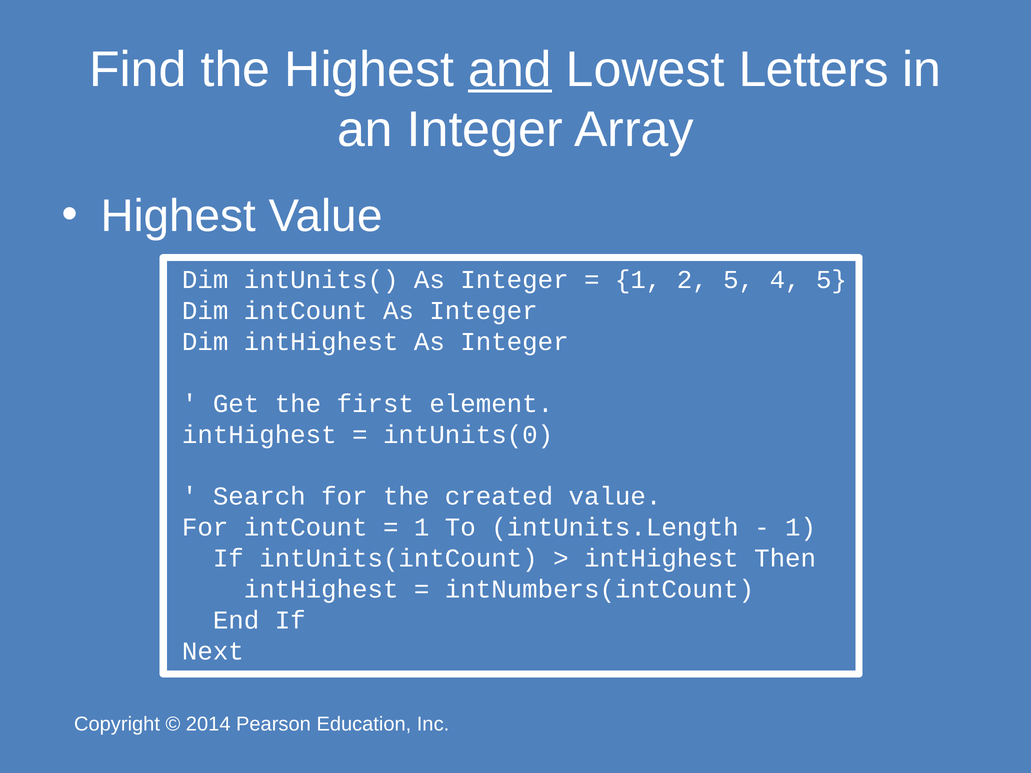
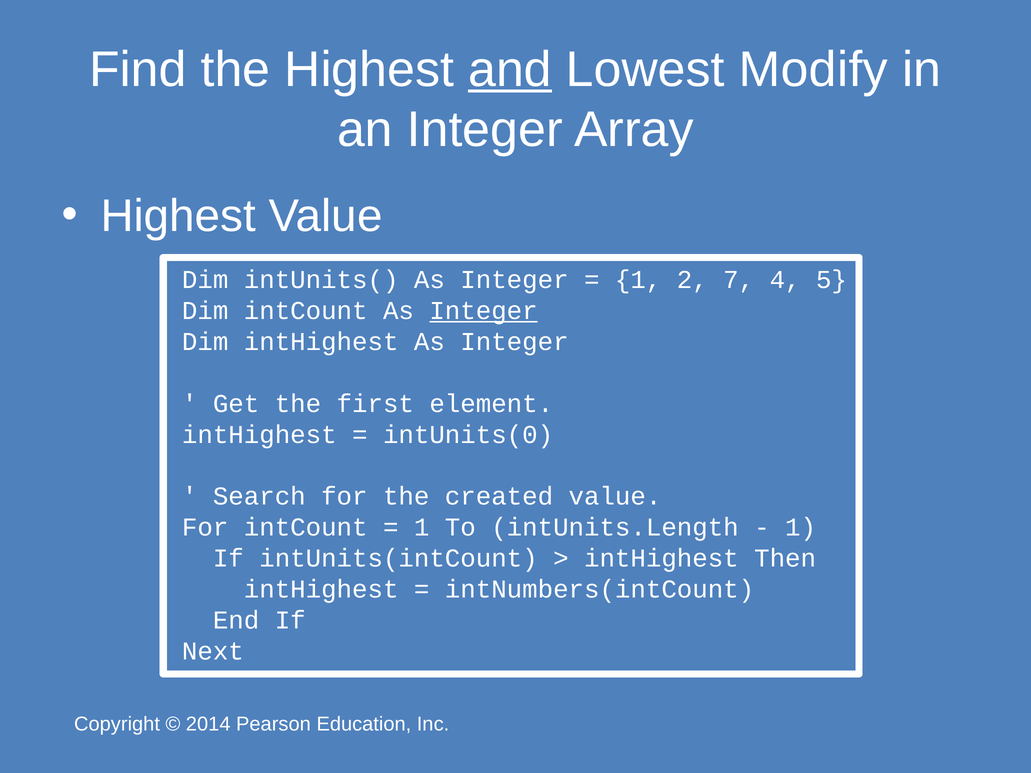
Letters: Letters -> Modify (813, 70)
2 5: 5 -> 7 (739, 280)
Integer underline: none -> present (484, 311)
